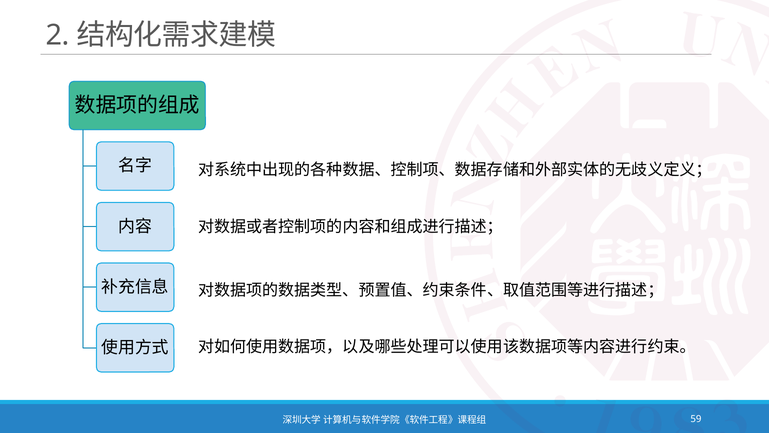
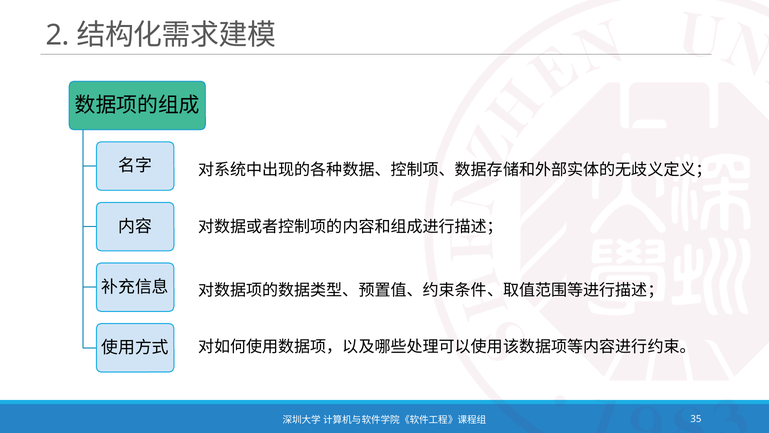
59: 59 -> 35 (696, 419)
